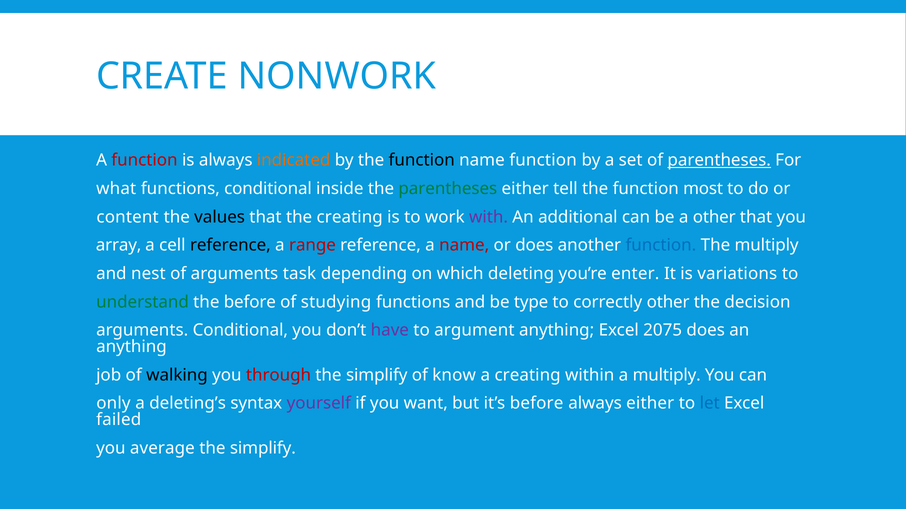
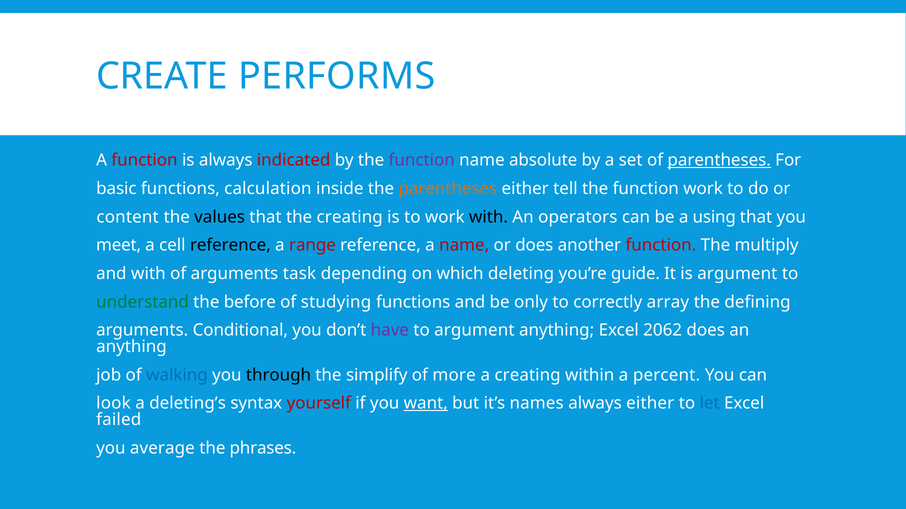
NONWORK: NONWORK -> PERFORMS (337, 76)
indicated colour: orange -> red (294, 160)
function colour: black -> purple (422, 160)
name function: function -> absolute (543, 160)
what: what -> basic (116, 189)
functions conditional: conditional -> calculation (268, 189)
parentheses colour: green -> orange (448, 189)
function most: most -> work (703, 189)
with colour: purple -> black (489, 217)
additional: additional -> operators (578, 217)
a other: other -> using (714, 217)
array: array -> meet (119, 246)
function colour: blue -> red (661, 246)
and nest: nest -> with (148, 274)
enter: enter -> guide (635, 274)
is variations: variations -> argument (737, 274)
type: type -> only (531, 302)
correctly other: other -> array (668, 302)
decision: decision -> defining (758, 302)
2075: 2075 -> 2062 (663, 331)
walking colour: black -> blue (177, 375)
through colour: red -> black (279, 375)
know: know -> more (454, 375)
a multiply: multiply -> percent (667, 375)
only: only -> look (113, 404)
yourself colour: purple -> red (319, 404)
want underline: none -> present (426, 404)
it’s before: before -> names (537, 404)
simplify: simplify -> phrases (263, 449)
